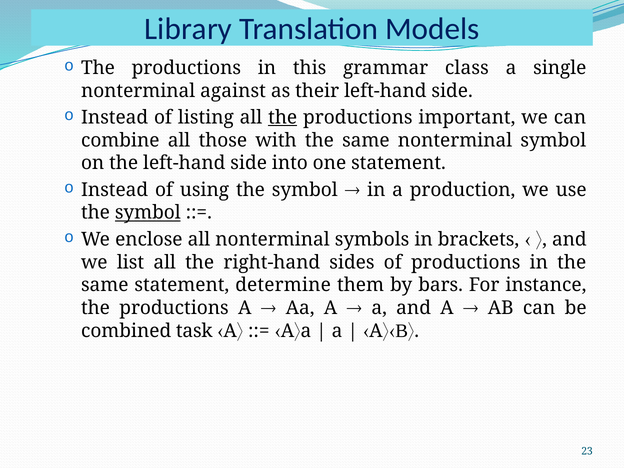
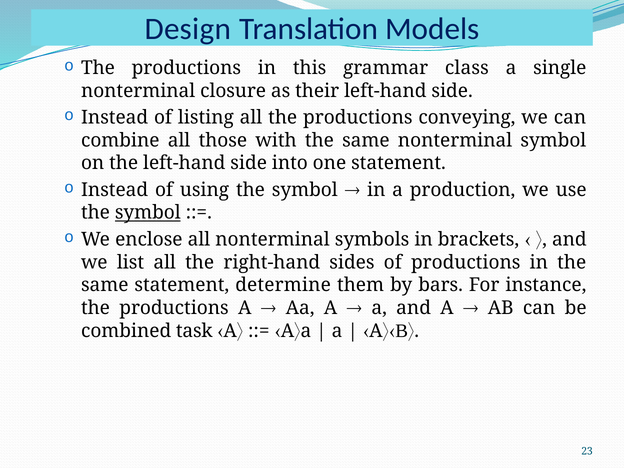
Library: Library -> Design (188, 29)
against: against -> closure (233, 91)
the underline: present -> none (283, 117)
important: important -> conveying (467, 117)
